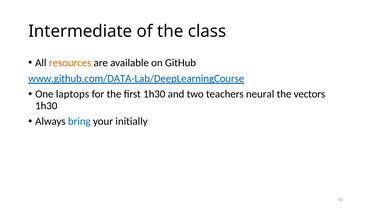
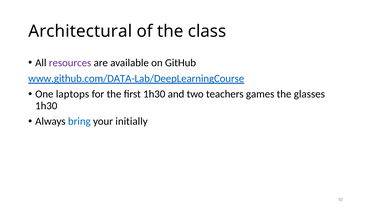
Intermediate: Intermediate -> Architectural (80, 31)
resources colour: orange -> purple (70, 63)
neural: neural -> games (260, 94)
vectors: vectors -> glasses (309, 94)
